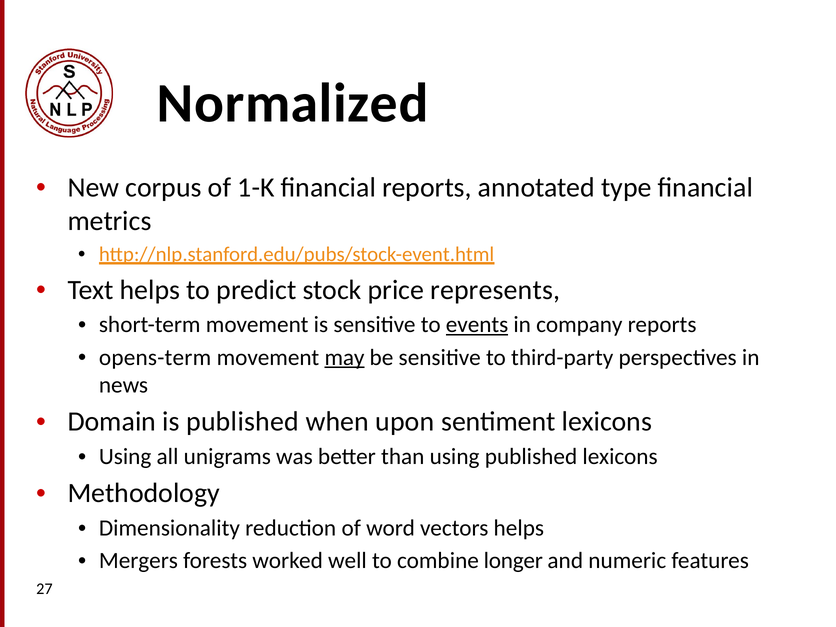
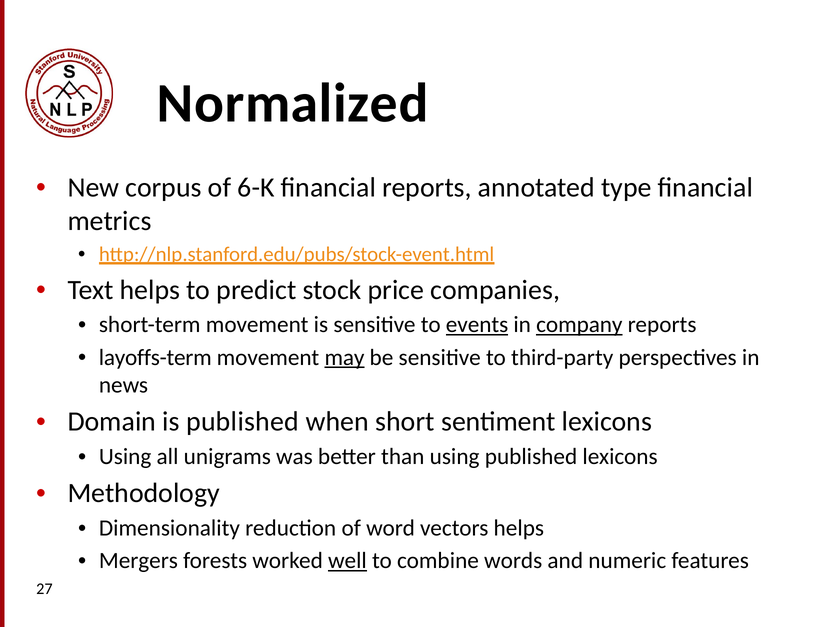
1-K: 1-K -> 6-K (256, 188)
represents: represents -> companies (495, 290)
company underline: none -> present (579, 325)
opens-term: opens-term -> layoffs-term (155, 357)
upon: upon -> short (405, 422)
well underline: none -> present (347, 561)
longer: longer -> words (513, 561)
